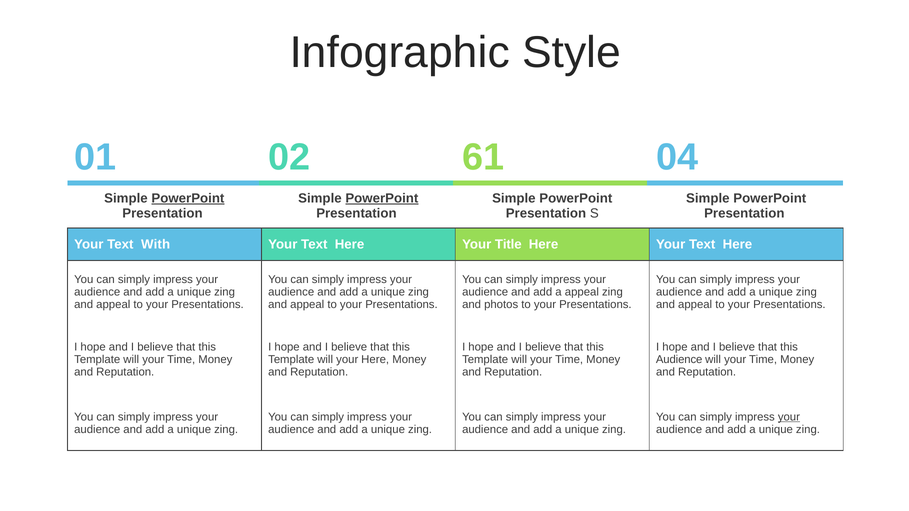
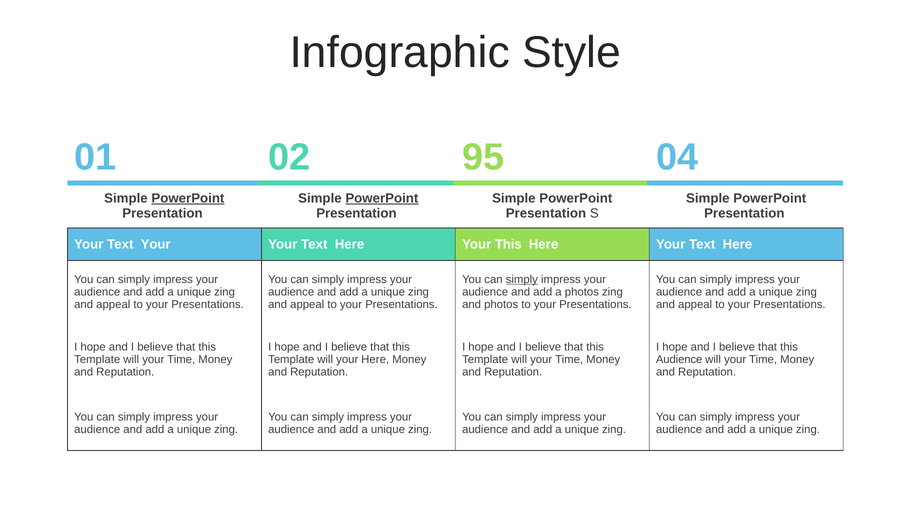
61: 61 -> 95 (483, 158)
Text With: With -> Your (156, 245)
Your Title: Title -> This (508, 245)
simply underline: none -> present (522, 279)
a appeal: appeal -> photos (582, 292)
your underline: present -> none (789, 417)
